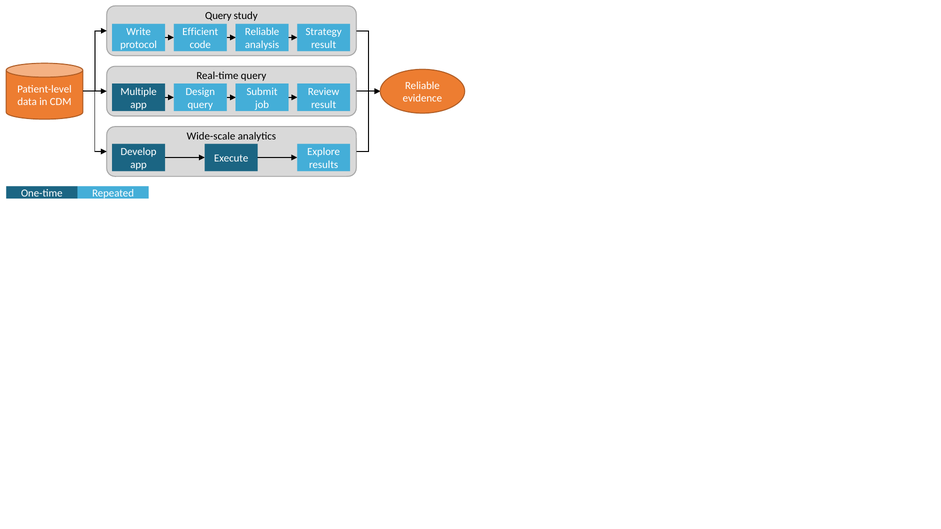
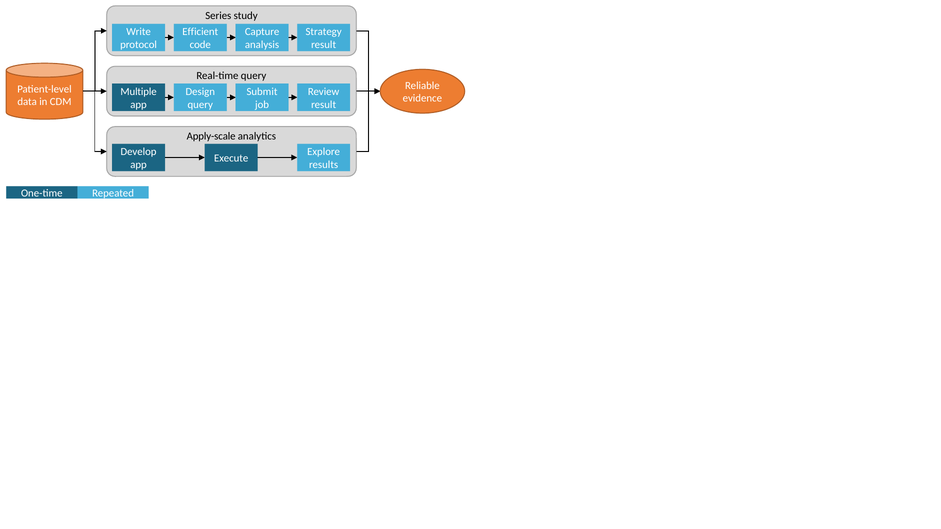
Query: Query -> Series (218, 16)
Reliable: Reliable -> Capture (262, 32)
Wide-scale: Wide-scale -> Apply-scale (211, 136)
